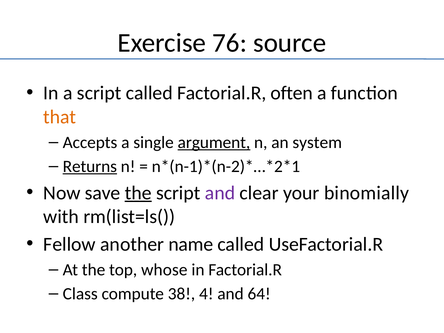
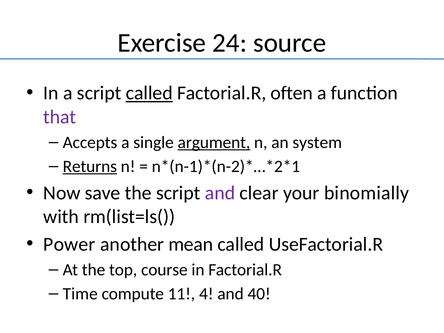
76: 76 -> 24 (230, 43)
called underline: none -> present (149, 93)
that colour: orange -> purple (60, 117)
the underline: present -> none (138, 193)
Fellow: Fellow -> Power (69, 244)
name: name -> mean (191, 244)
whose: whose -> course (164, 270)
Class: Class -> Time (80, 294)
38: 38 -> 11 (182, 294)
64: 64 -> 40 (259, 294)
